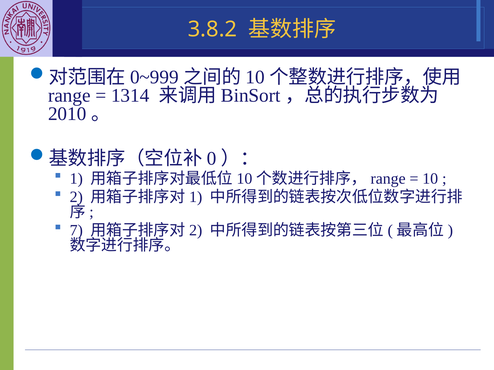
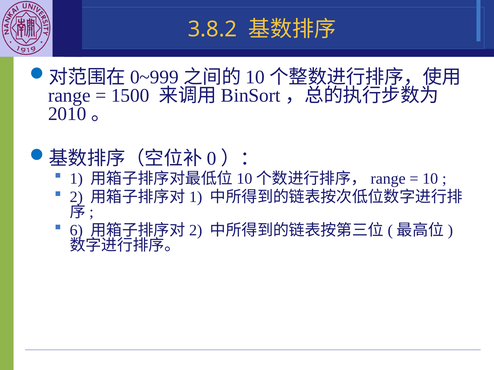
1314: 1314 -> 1500 (130, 96)
7: 7 -> 6 (76, 231)
